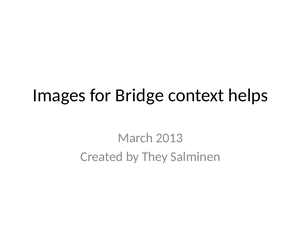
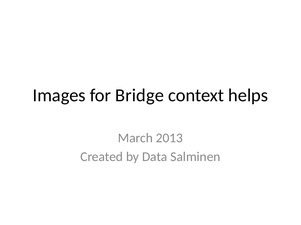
They: They -> Data (155, 157)
